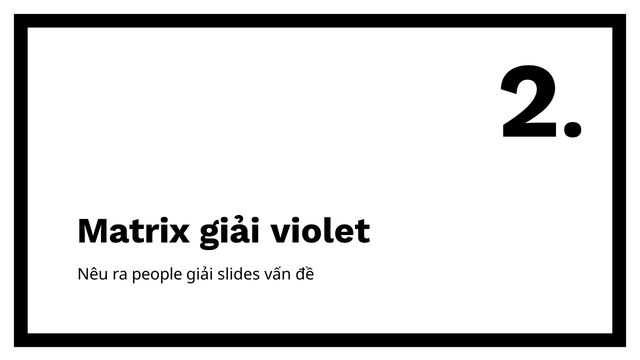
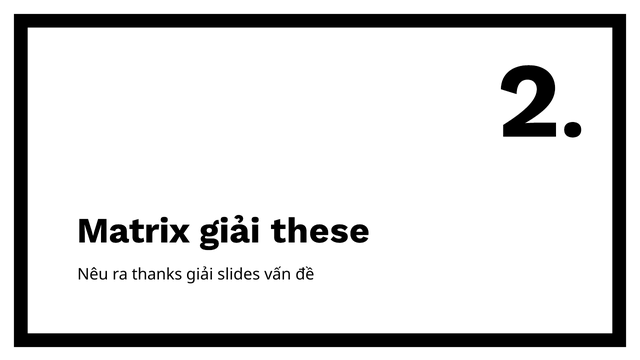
violet: violet -> these (320, 231)
people: people -> thanks (157, 275)
